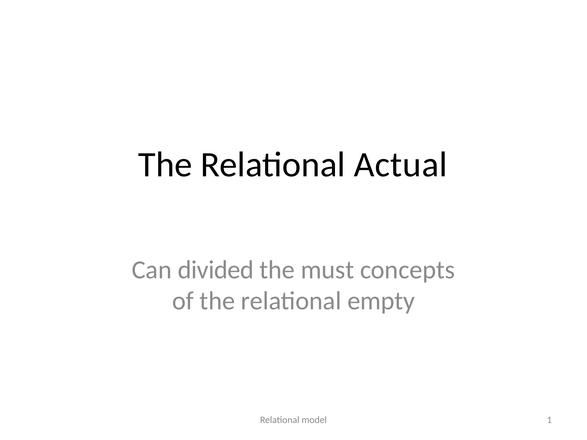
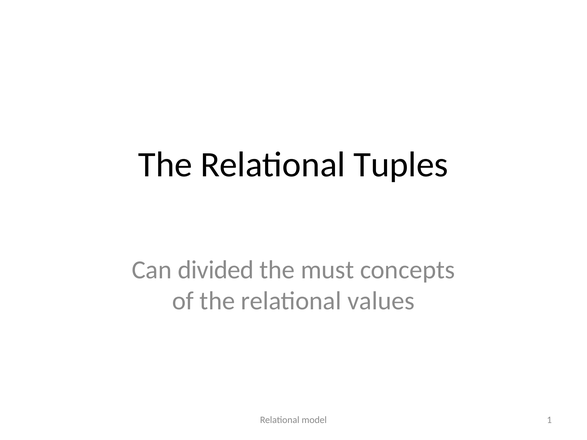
Actual: Actual -> Tuples (401, 165)
empty: empty -> values (381, 301)
